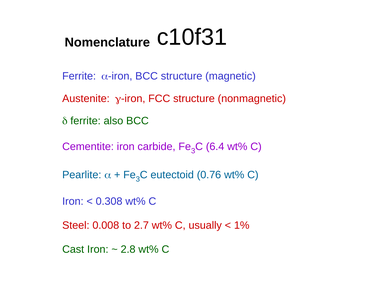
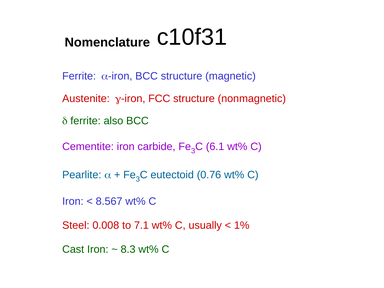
6.4: 6.4 -> 6.1 (215, 147)
0.308: 0.308 -> 8.567 (109, 201)
2.7: 2.7 -> 7.1 (141, 225)
2.8: 2.8 -> 8.3 (128, 249)
